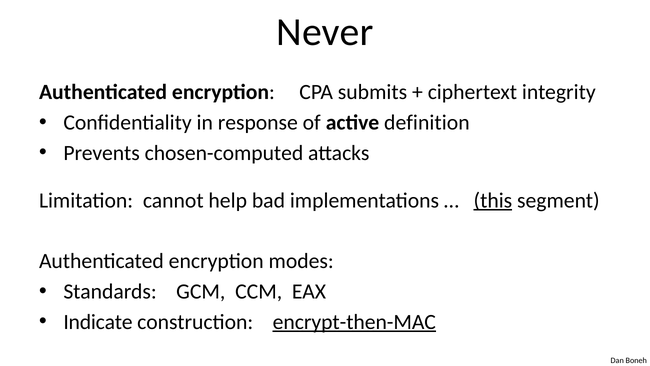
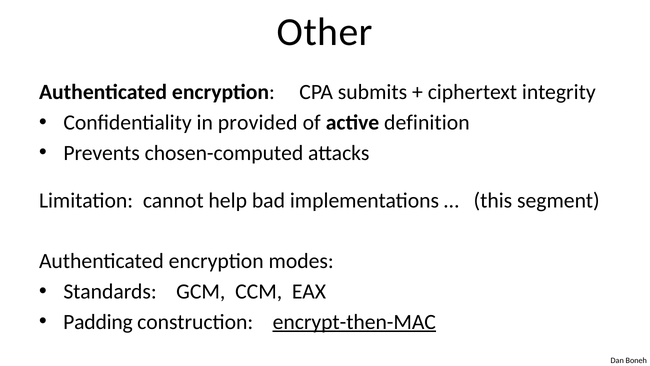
Never: Never -> Other (325, 32)
response: response -> provided (258, 123)
this underline: present -> none (493, 200)
Indicate: Indicate -> Padding (98, 322)
